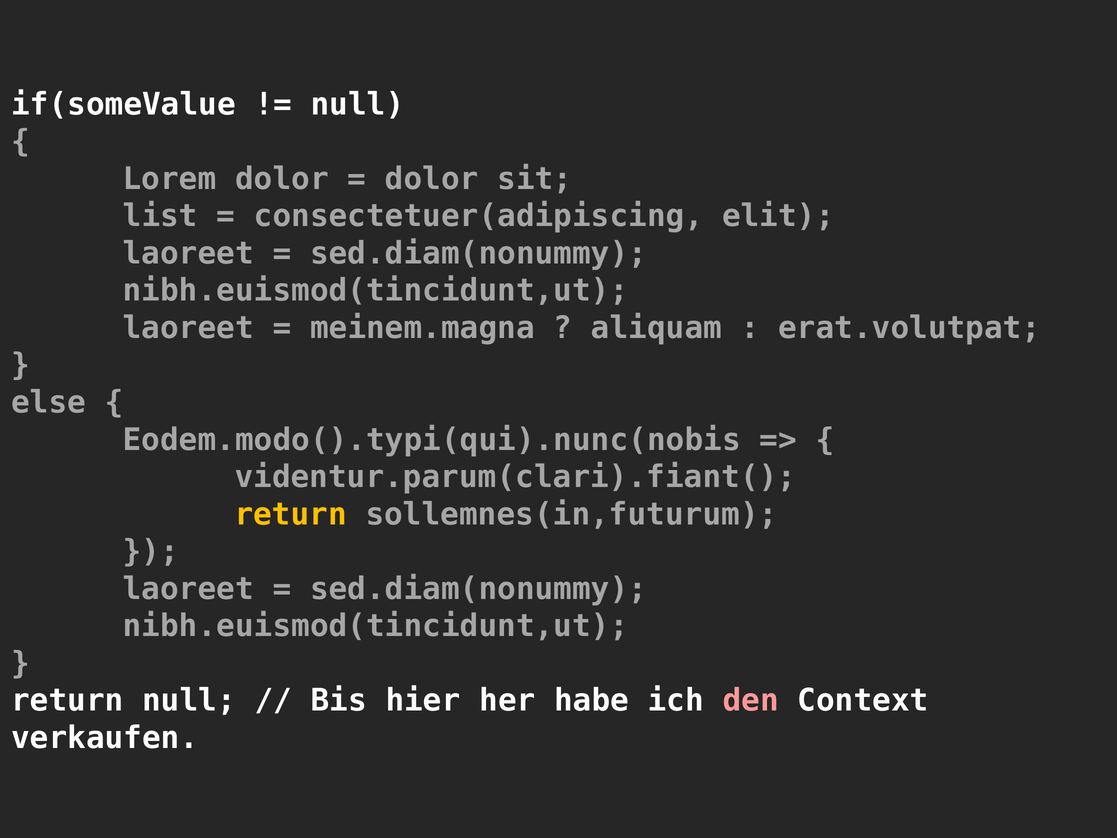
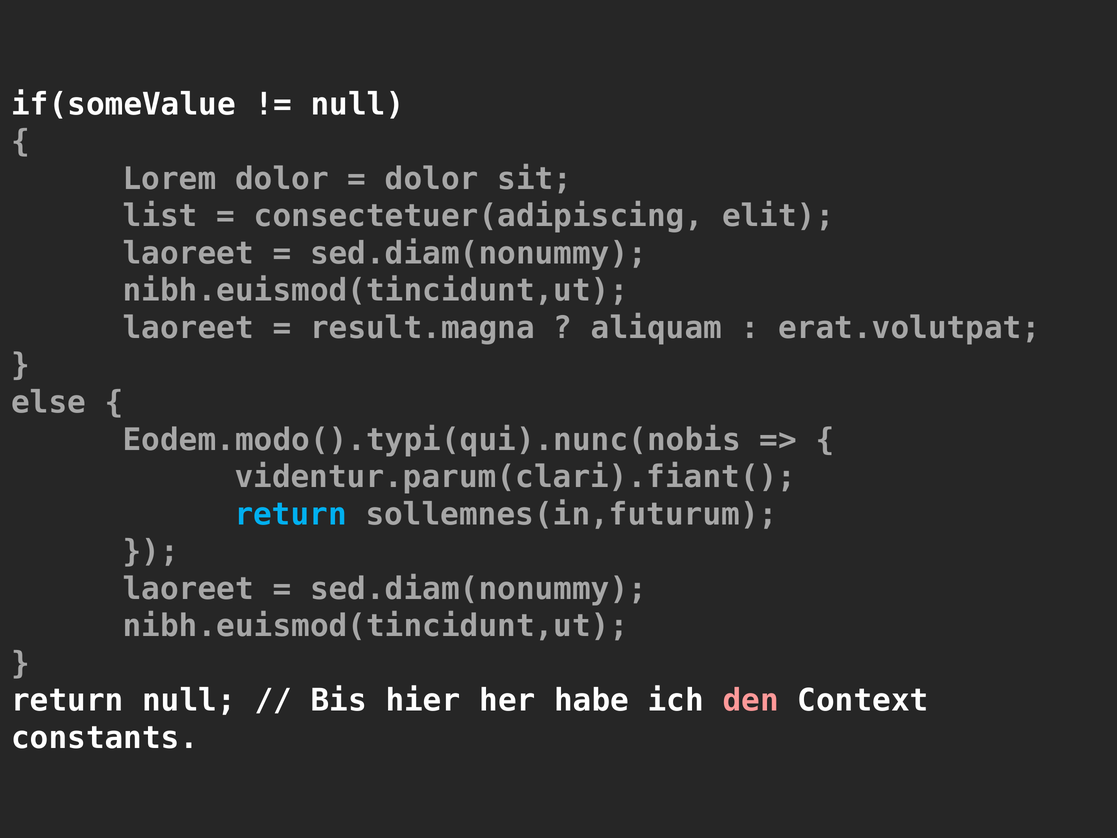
meinem.magna: meinem.magna -> result.magna (422, 328)
return colour: yellow -> light blue (291, 514)
verkaufen: verkaufen -> constants (105, 738)
